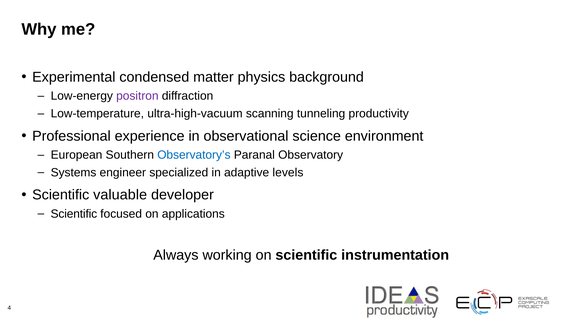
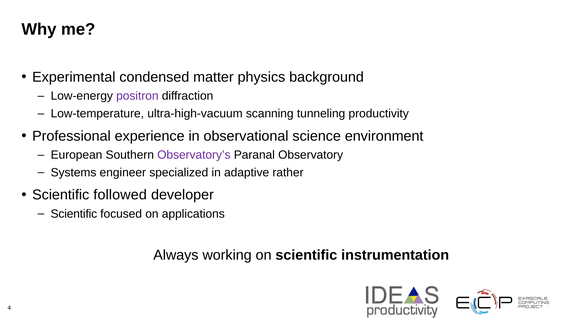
Observatory’s colour: blue -> purple (194, 155)
levels: levels -> rather (288, 173)
valuable: valuable -> followed (120, 195)
